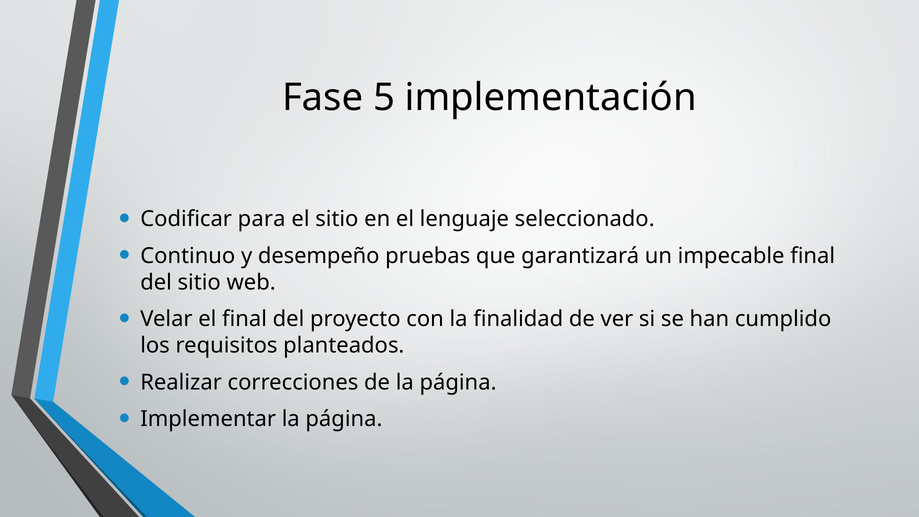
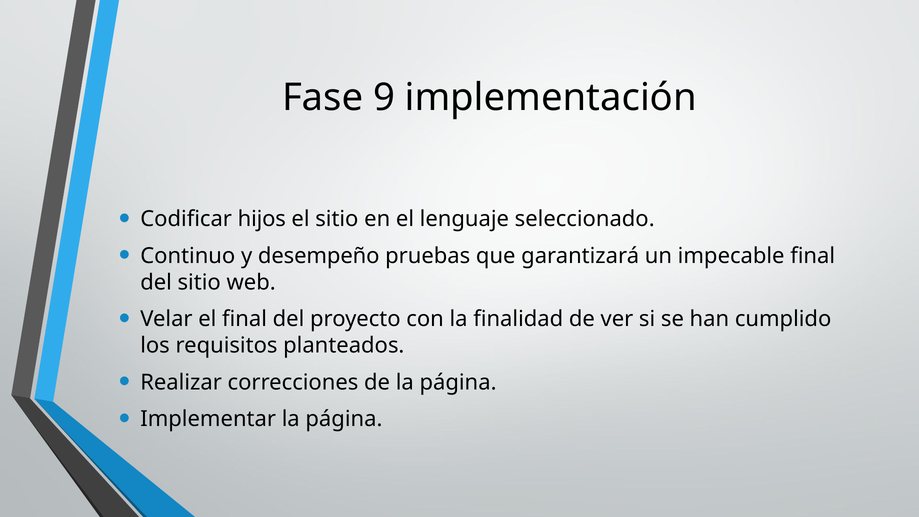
5: 5 -> 9 (384, 97)
para: para -> hijos (262, 219)
